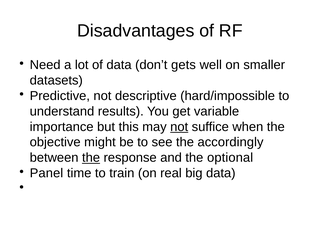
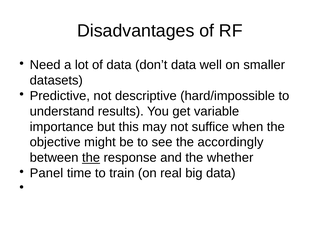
don’t gets: gets -> data (184, 65)
not underline: present -> none (179, 127)
optional: optional -> whether (230, 158)
